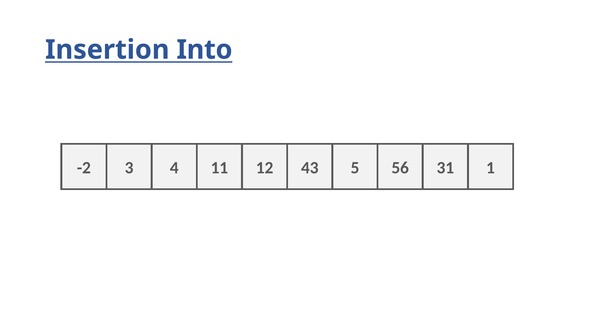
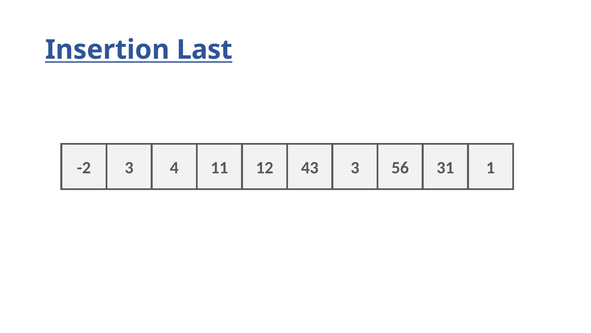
Into: Into -> Last (204, 50)
43 5: 5 -> 3 (355, 167)
